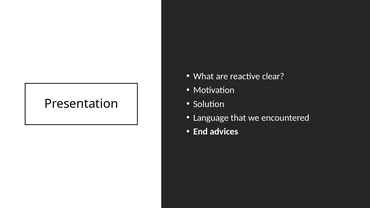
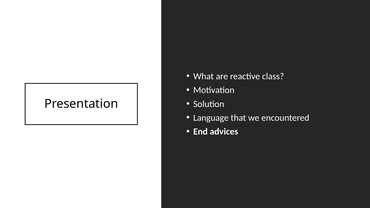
clear: clear -> class (273, 76)
